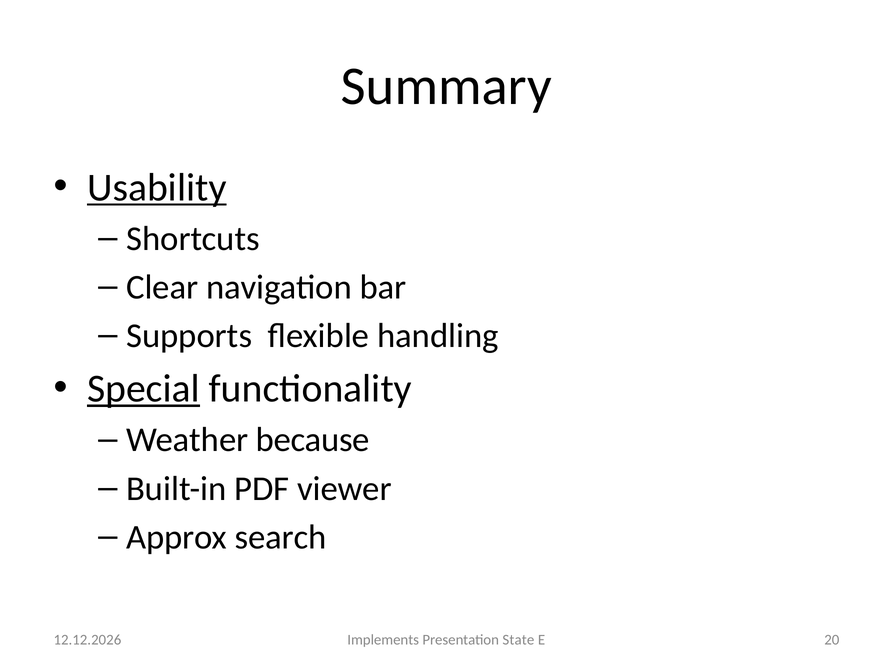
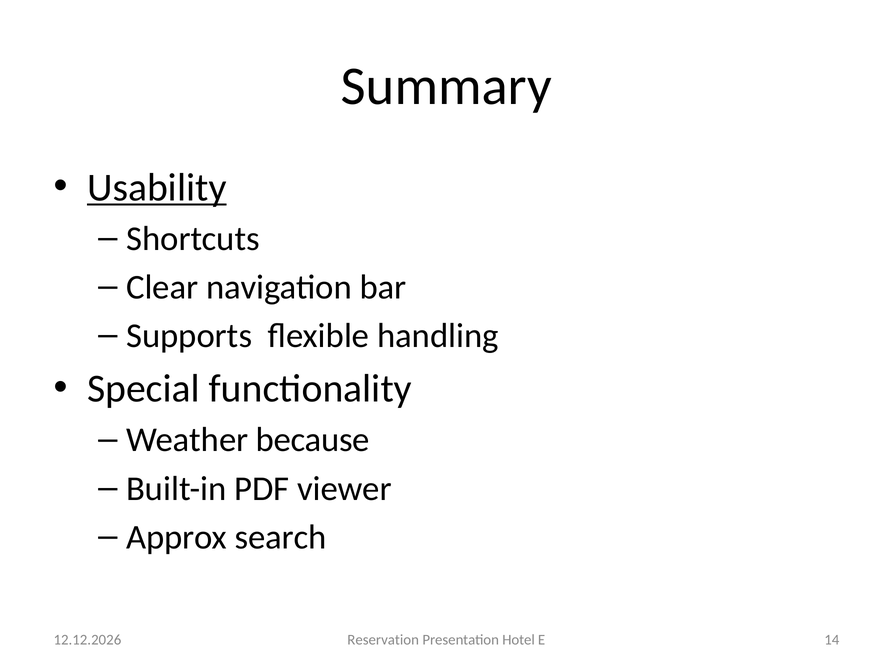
Special underline: present -> none (143, 389)
Implements: Implements -> Reservation (383, 639)
State: State -> Hotel (519, 639)
20: 20 -> 14 (832, 639)
